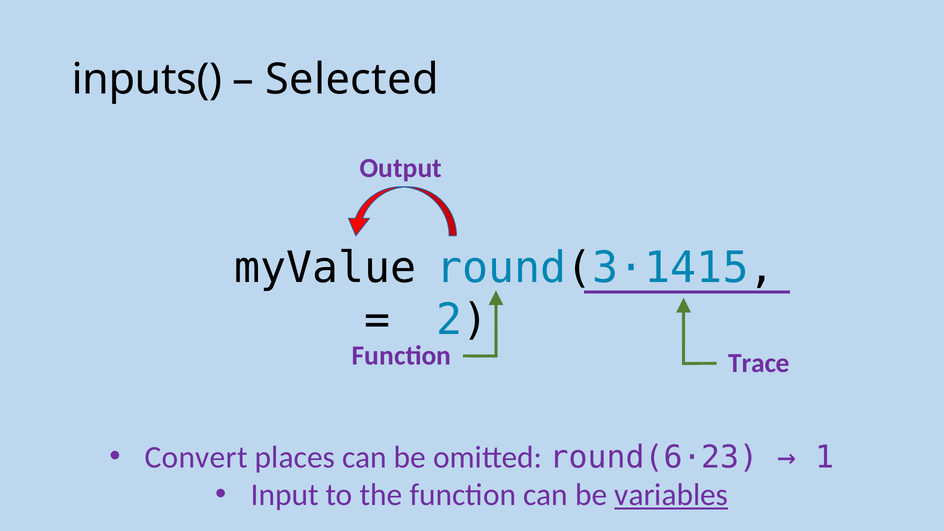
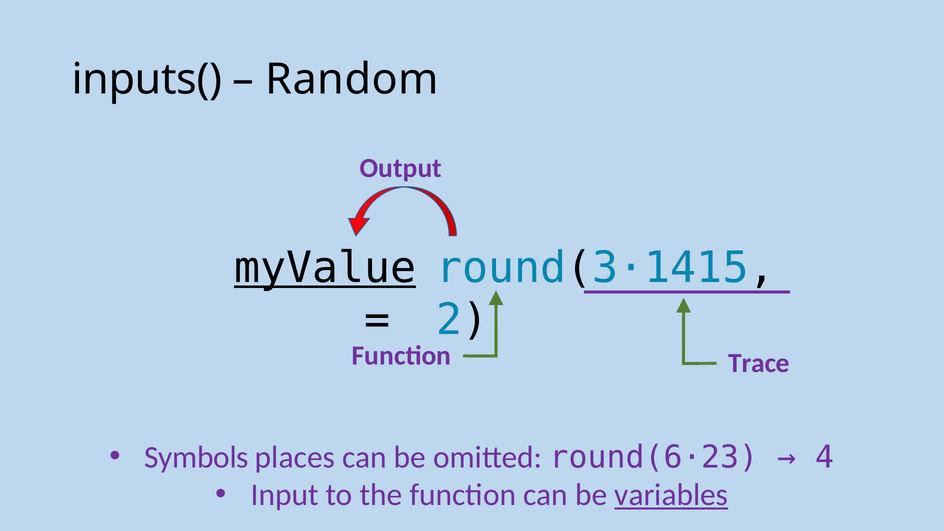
Selected: Selected -> Random (352, 79)
myValue underline: none -> present (325, 268)
Convert: Convert -> Symbols (196, 457)
1: 1 -> 4 (825, 457)
